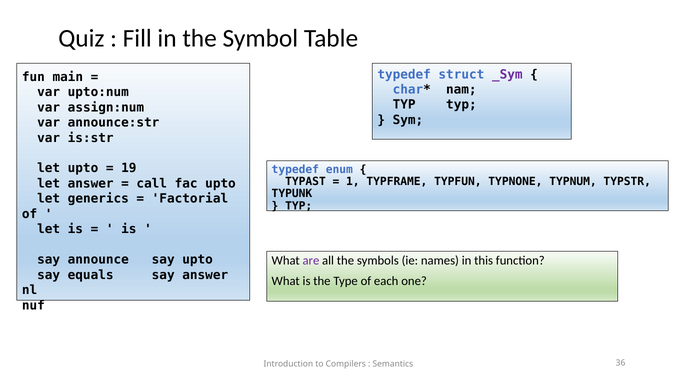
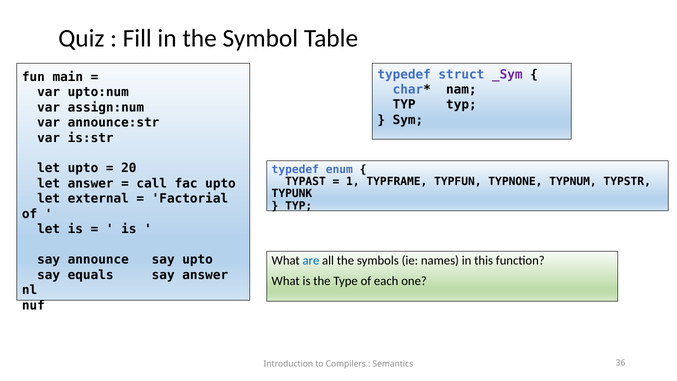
19: 19 -> 20 (129, 168)
generics: generics -> external (98, 199)
are colour: purple -> blue (311, 260)
